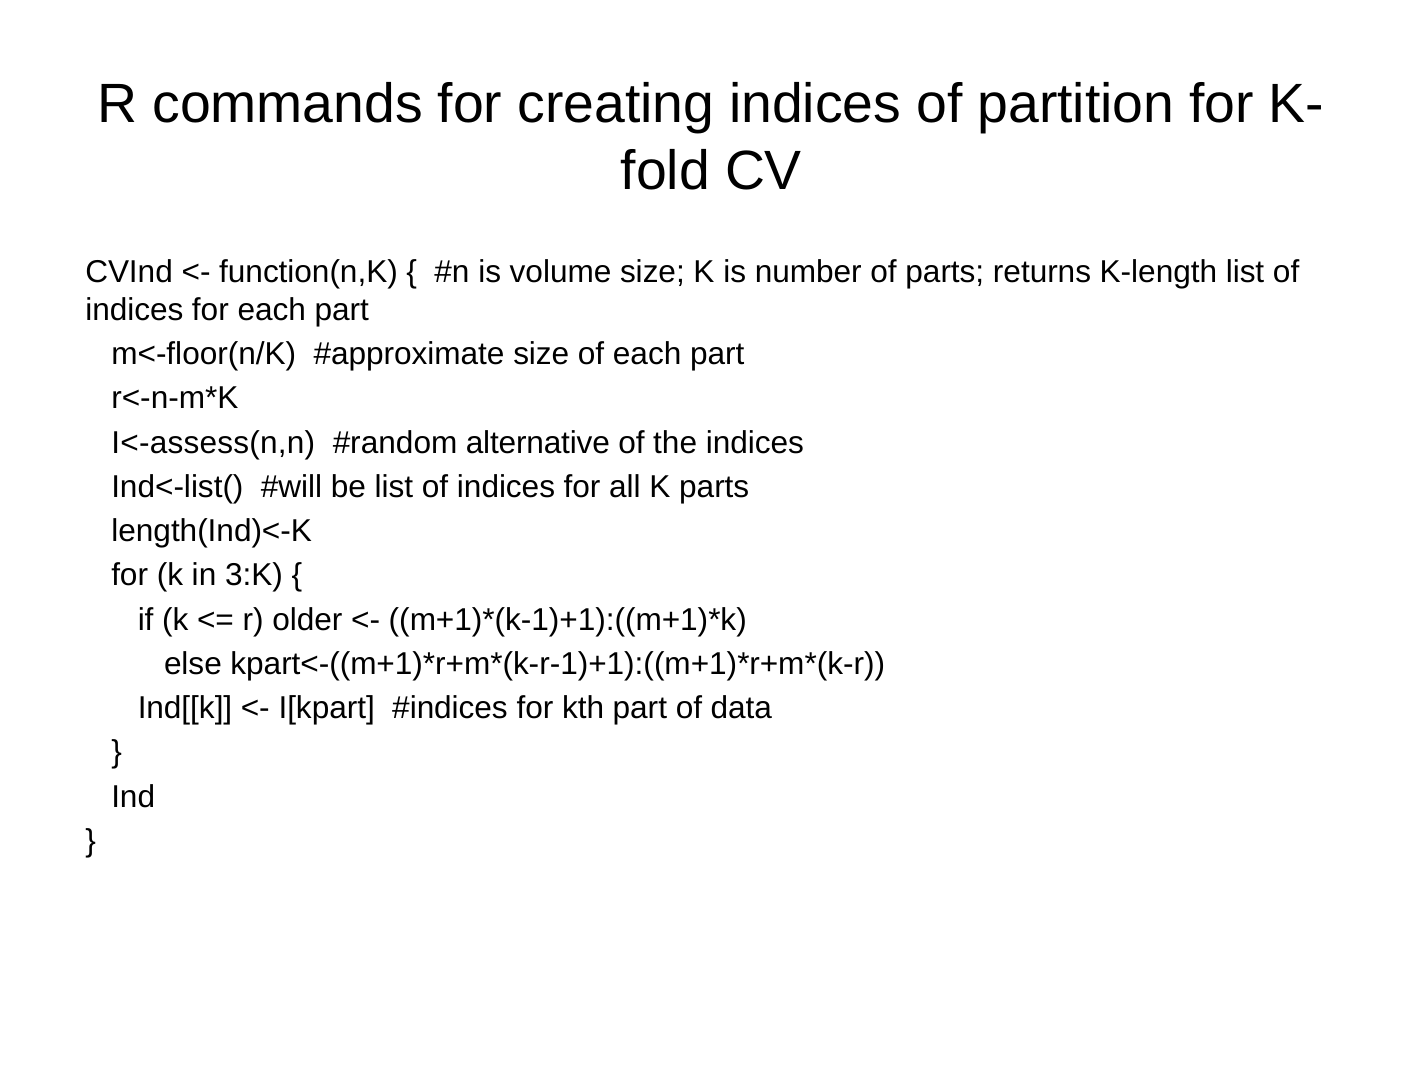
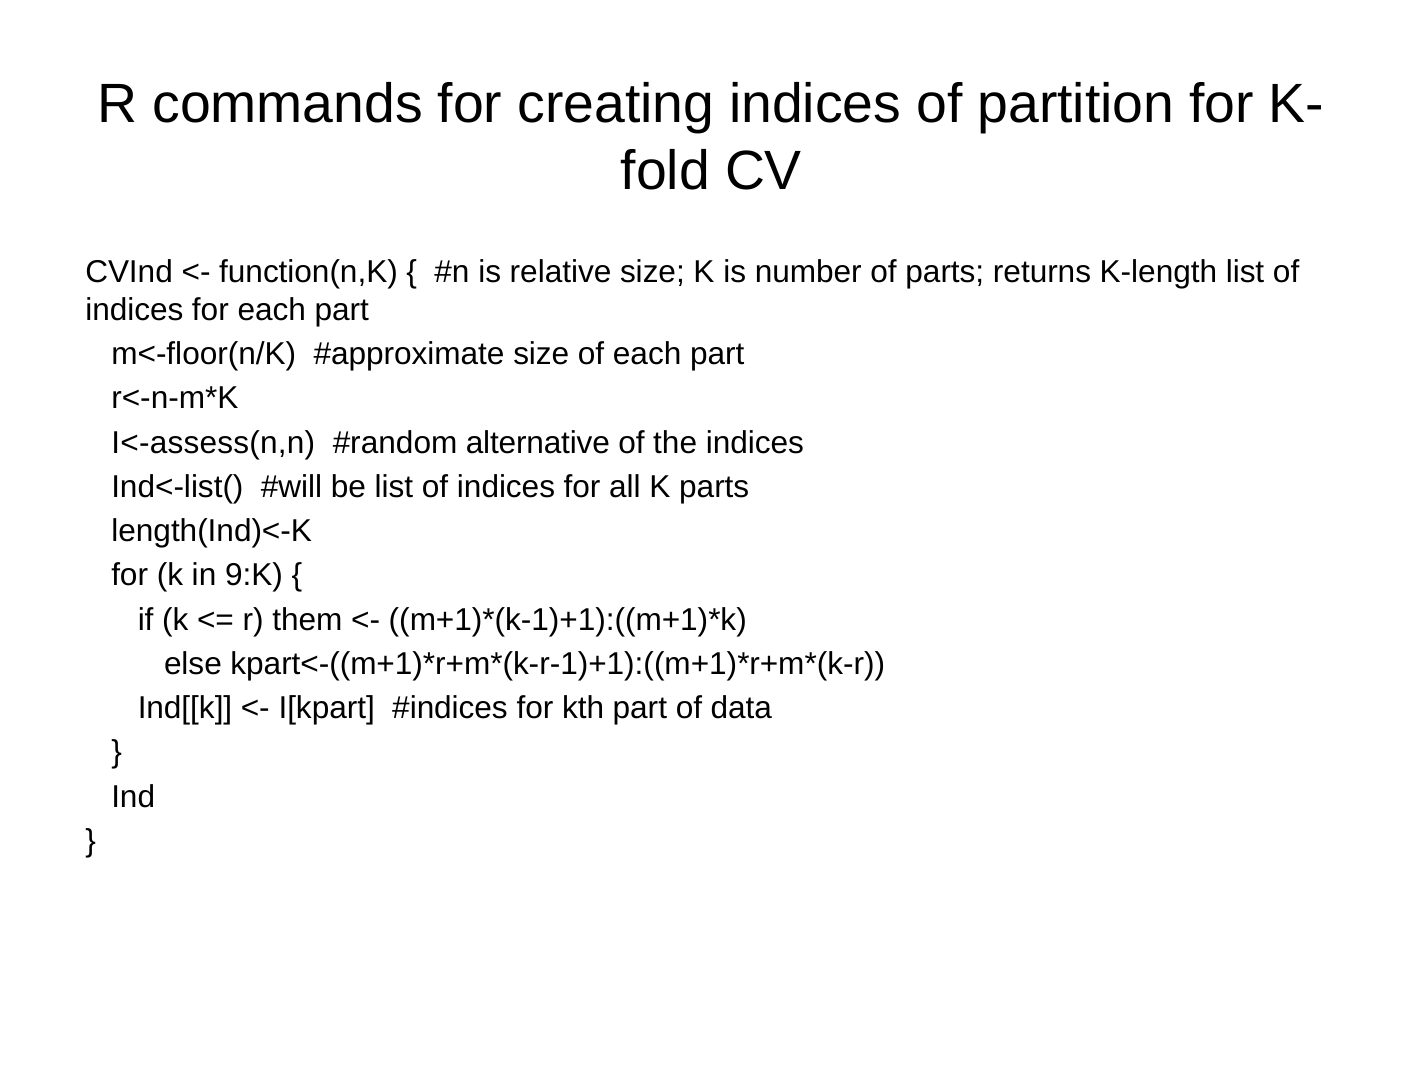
volume: volume -> relative (561, 272)
3:K: 3:K -> 9:K (254, 576)
older: older -> them (307, 620)
